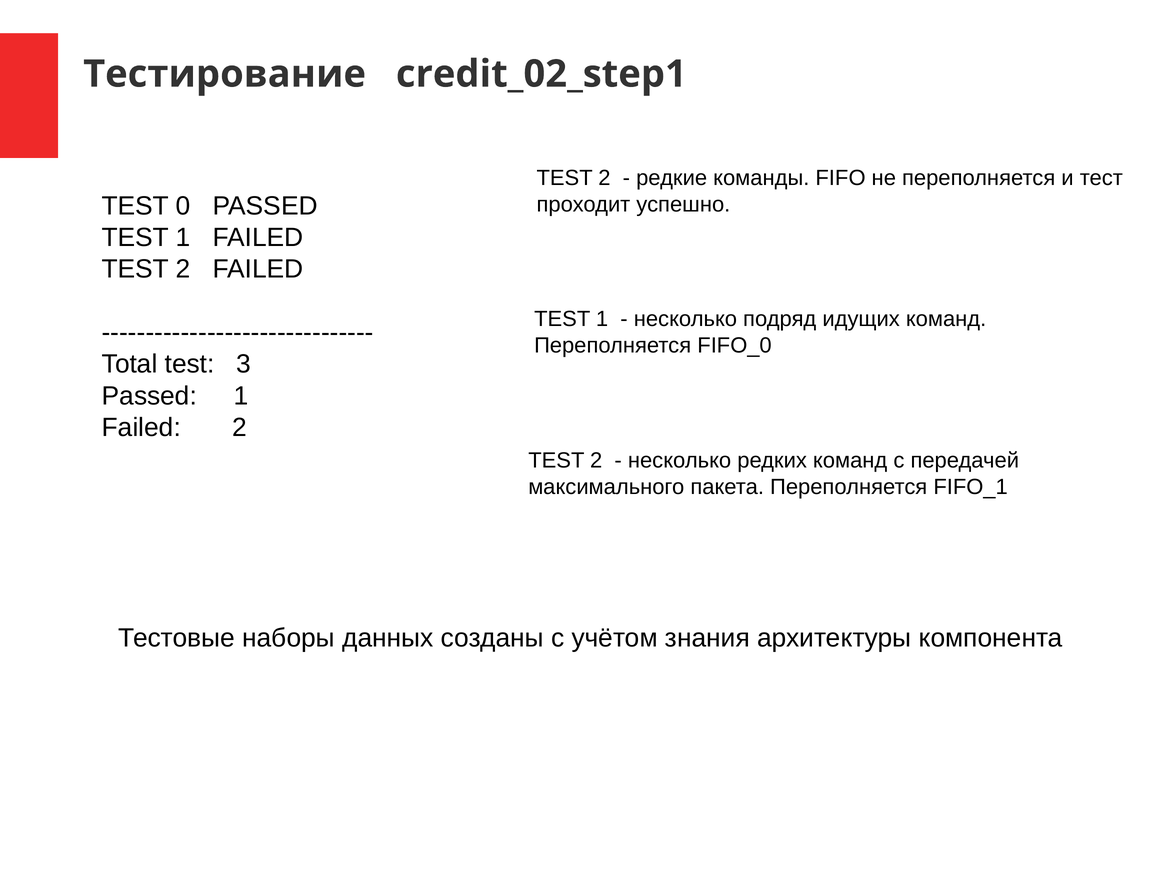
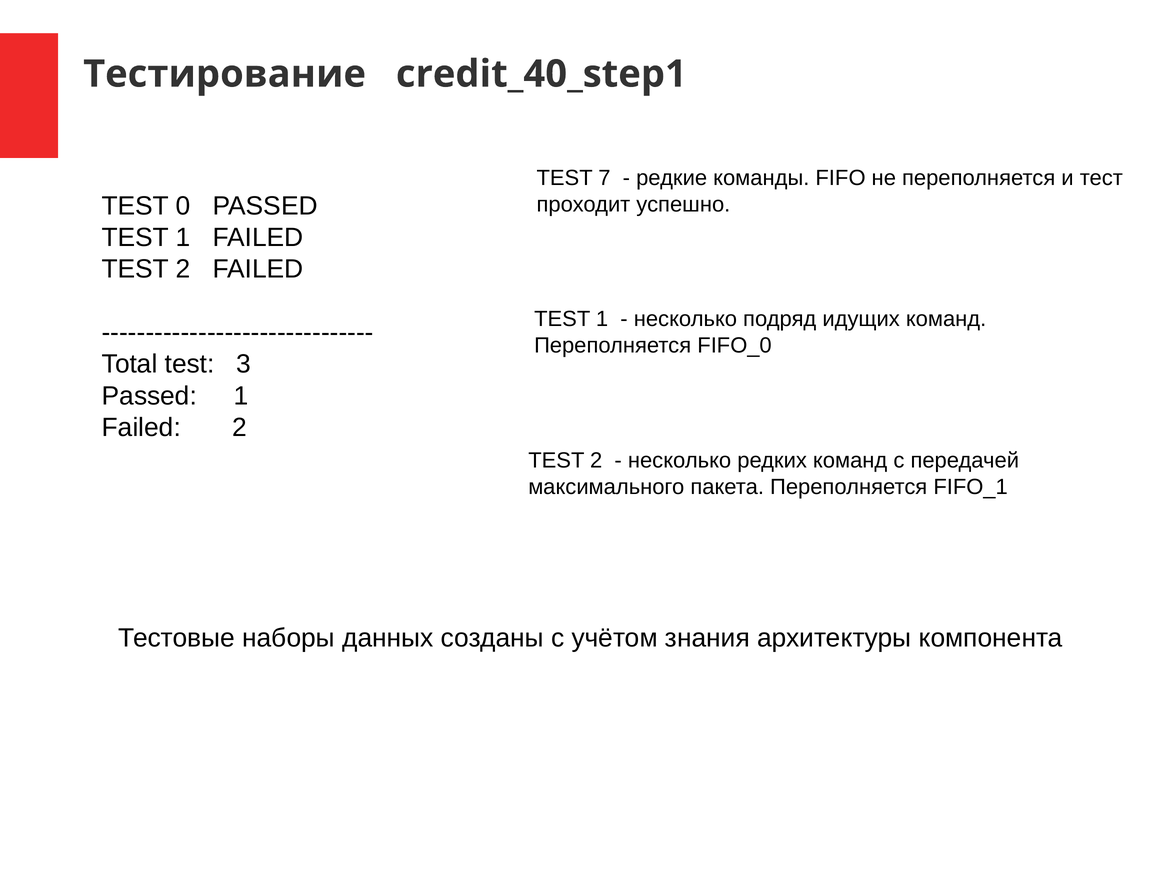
credit_02_step1: credit_02_step1 -> credit_40_step1 (541, 74)
2: 2 -> 7 (604, 178)
